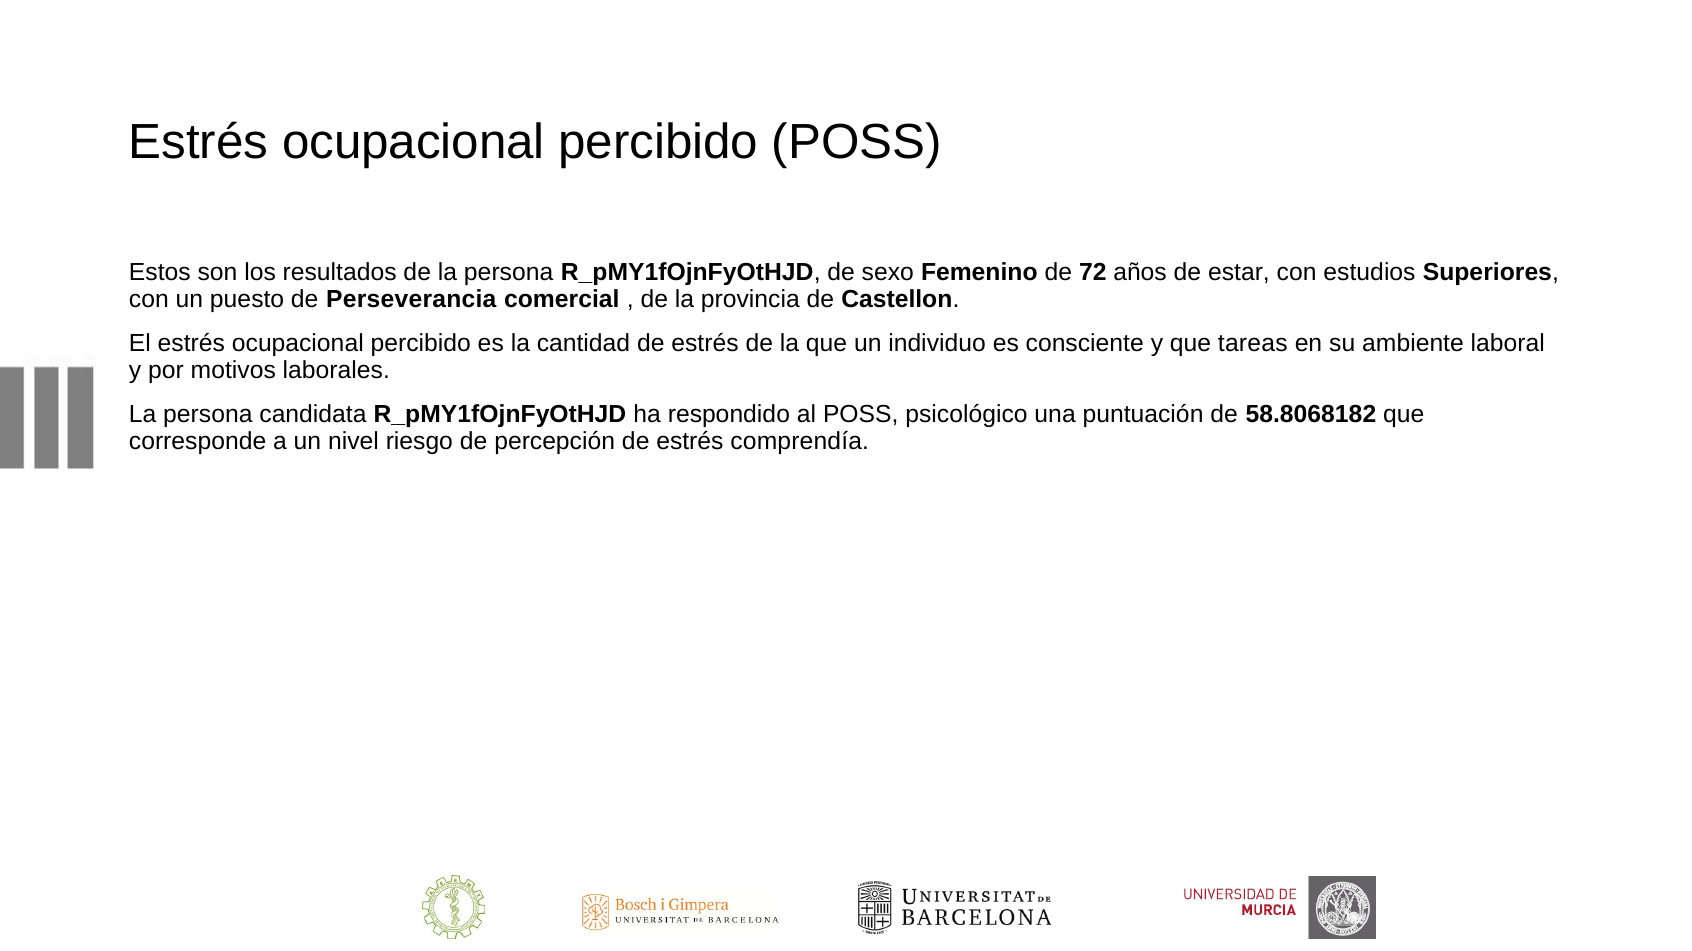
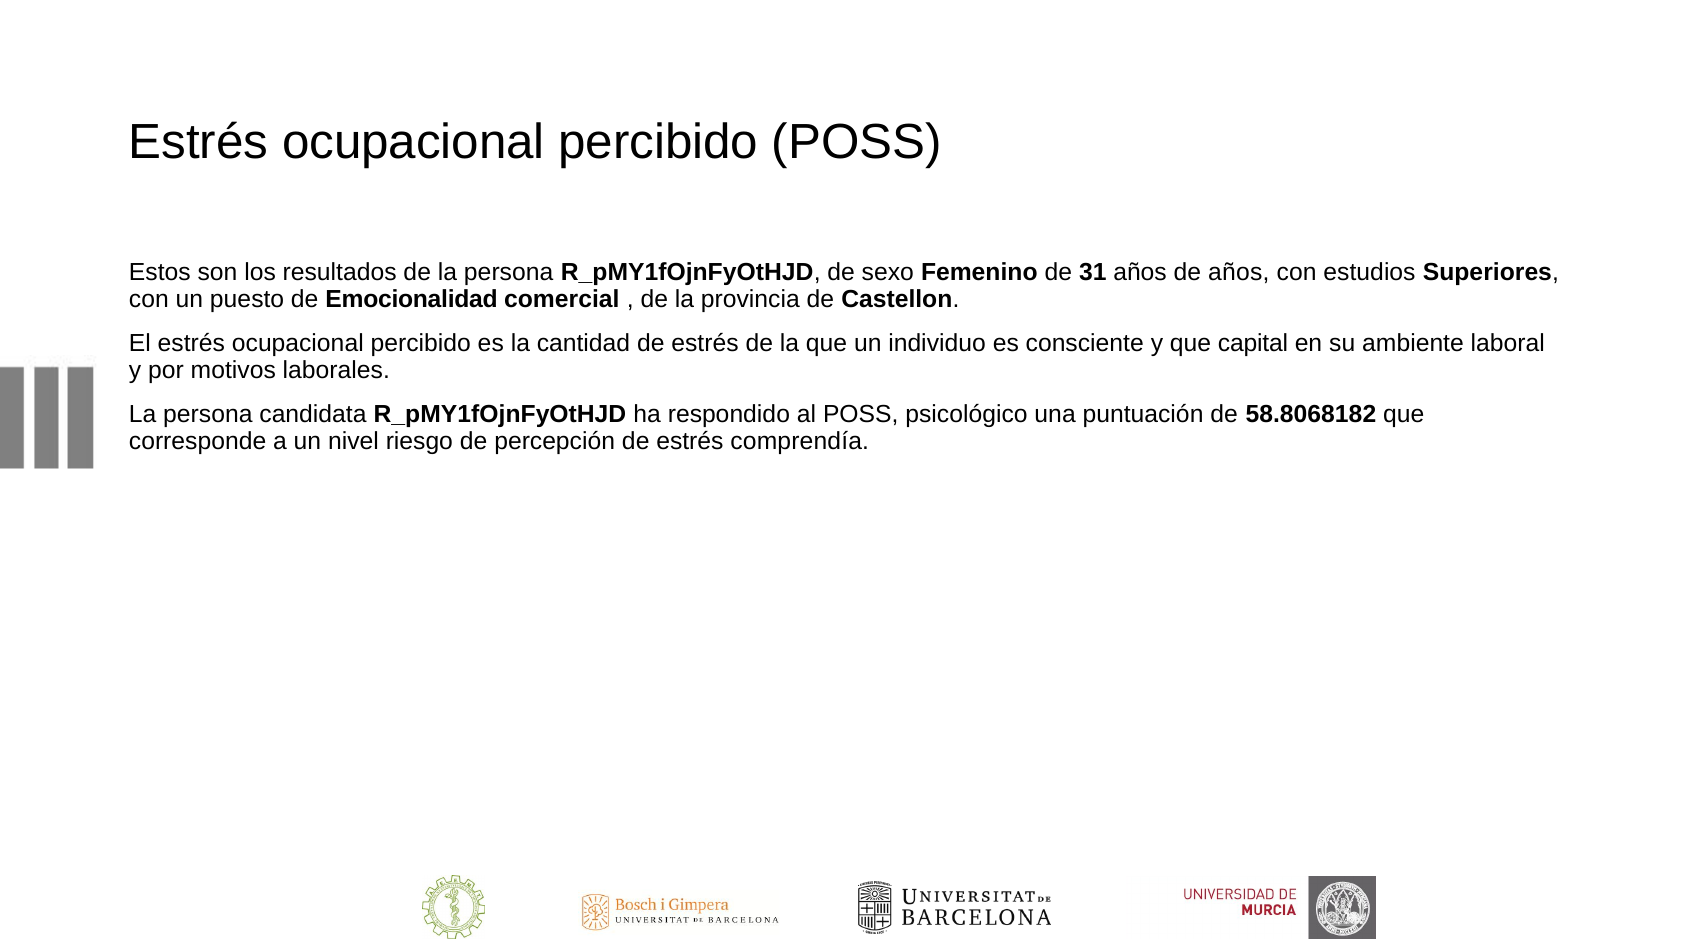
72: 72 -> 31 (1093, 273)
de estar: estar -> años (1239, 273)
Perseverancia: Perseverancia -> Emocionalidad (412, 300)
tareas: tareas -> capital (1253, 344)
